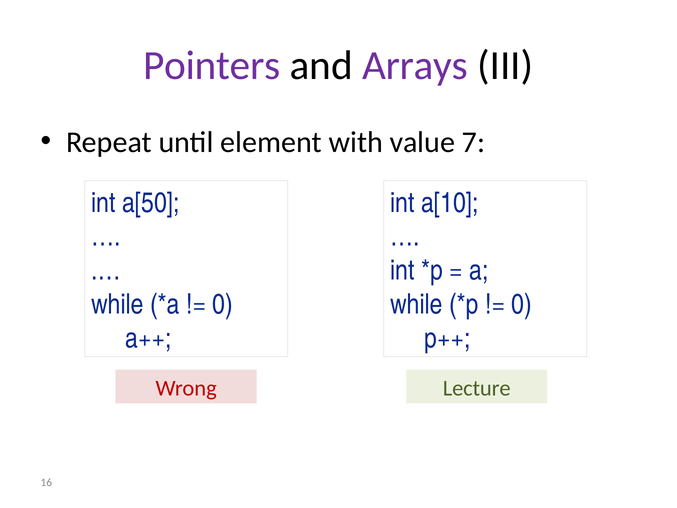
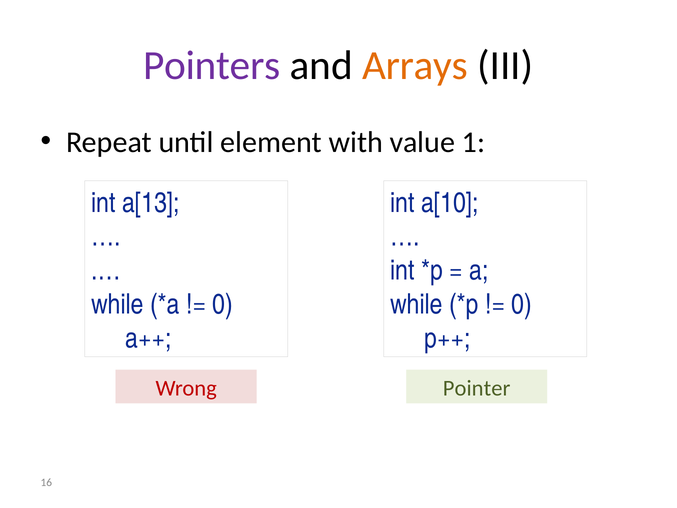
Arrays colour: purple -> orange (415, 66)
7: 7 -> 1 (474, 142)
a[50: a[50 -> a[13 (151, 203)
Lecture: Lecture -> Pointer (477, 388)
